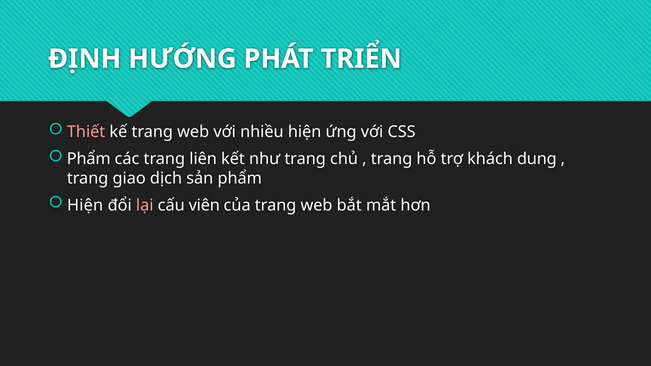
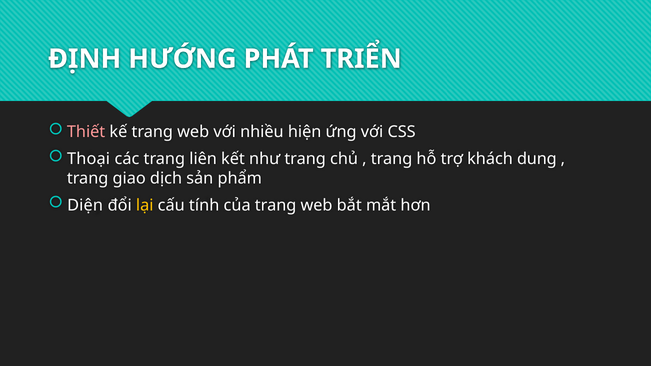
Phẩm: Phẩm -> Thoại (89, 159)
Hiện: Hiện -> Diện (85, 205)
lại colour: pink -> yellow (145, 205)
viên: viên -> tính (204, 205)
